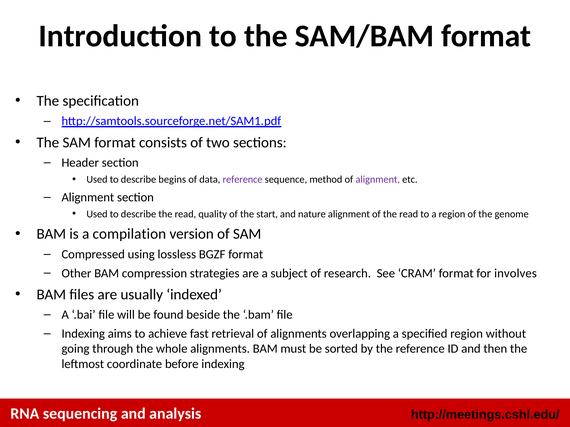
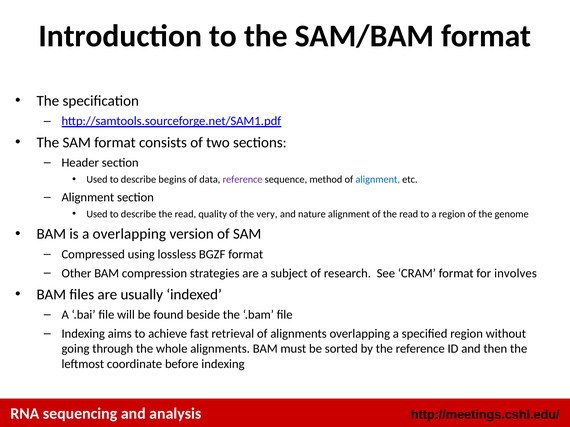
alignment colour: purple -> blue (378, 180)
start: start -> very (267, 214)
a compilation: compilation -> overlapping (129, 234)
